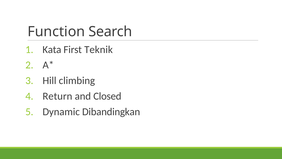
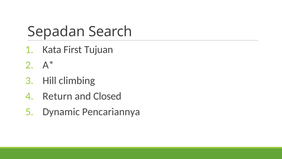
Function: Function -> Sepadan (56, 32)
Teknik: Teknik -> Tujuan (99, 49)
Dibandingkan: Dibandingkan -> Pencariannya (111, 112)
